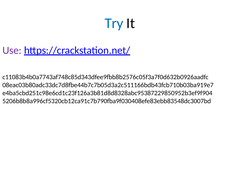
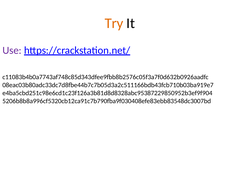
Try colour: blue -> orange (114, 23)
